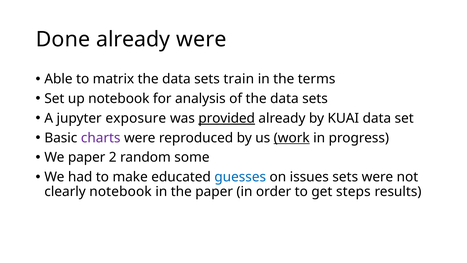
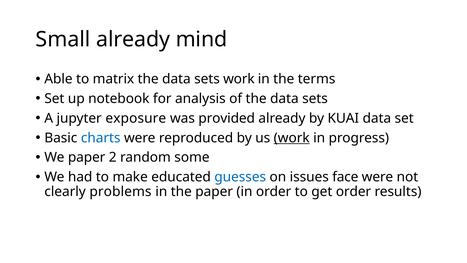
Done: Done -> Small (63, 39)
already were: were -> mind (202, 39)
sets train: train -> work (239, 79)
provided underline: present -> none (227, 118)
charts colour: purple -> blue (101, 138)
issues sets: sets -> face (345, 177)
clearly notebook: notebook -> problems (120, 192)
get steps: steps -> order (353, 192)
